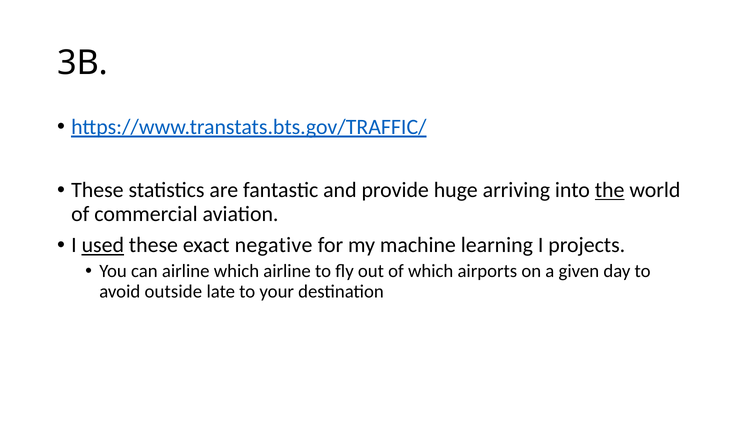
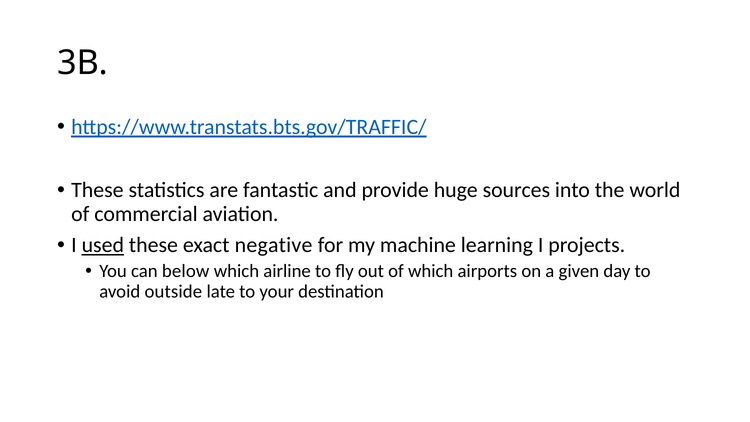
arriving: arriving -> sources (516, 190)
the underline: present -> none (610, 190)
can airline: airline -> below (186, 271)
